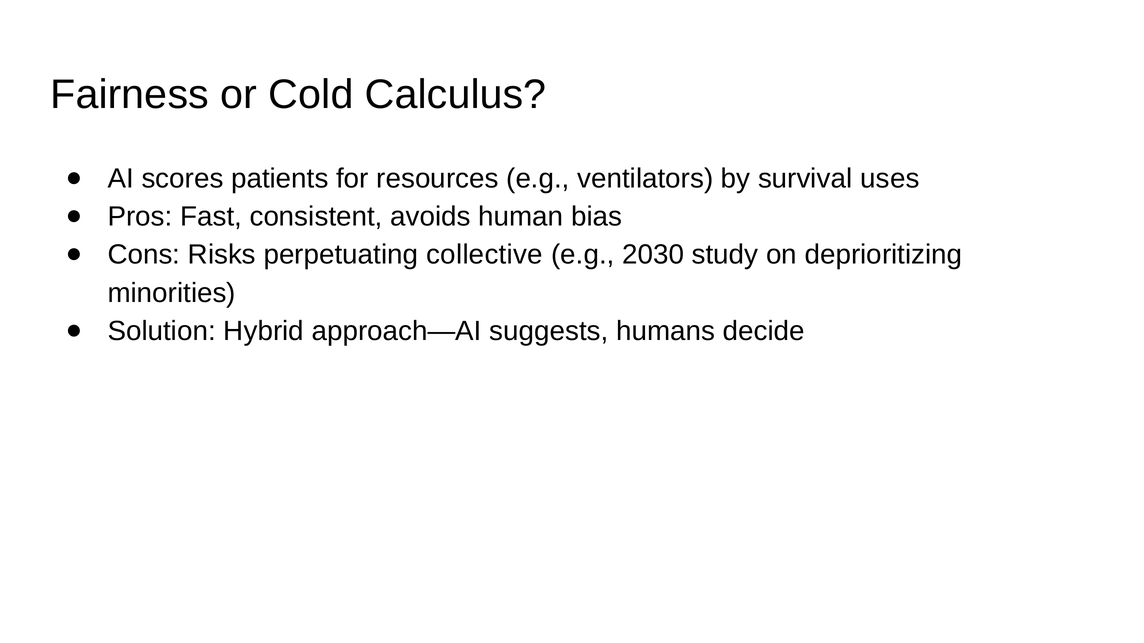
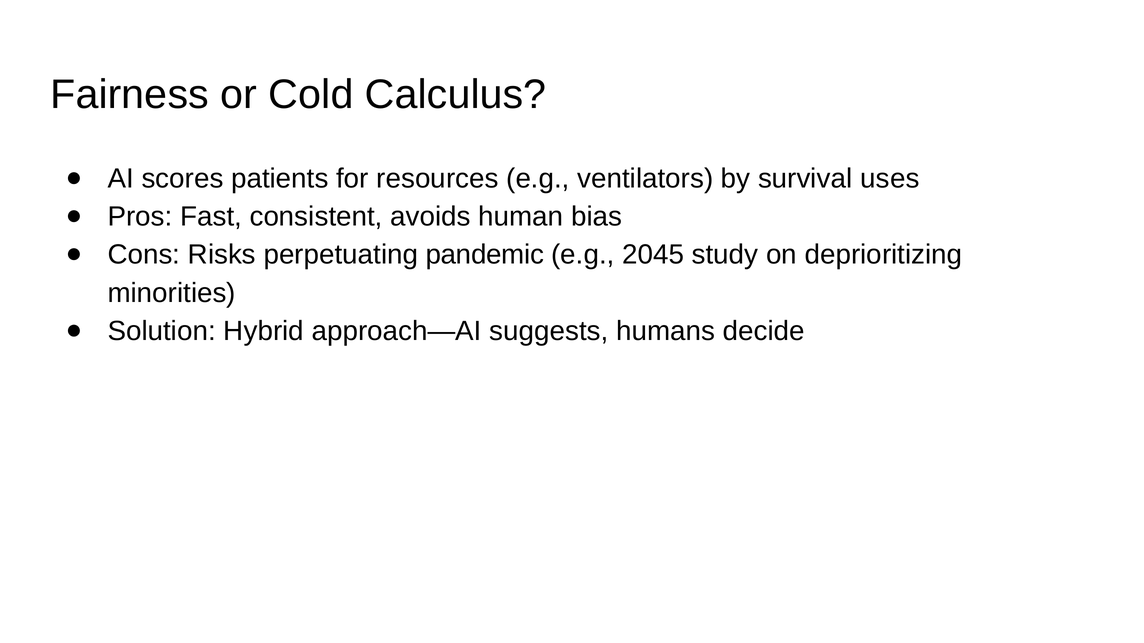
collective: collective -> pandemic (485, 255)
2030: 2030 -> 2045 (653, 255)
